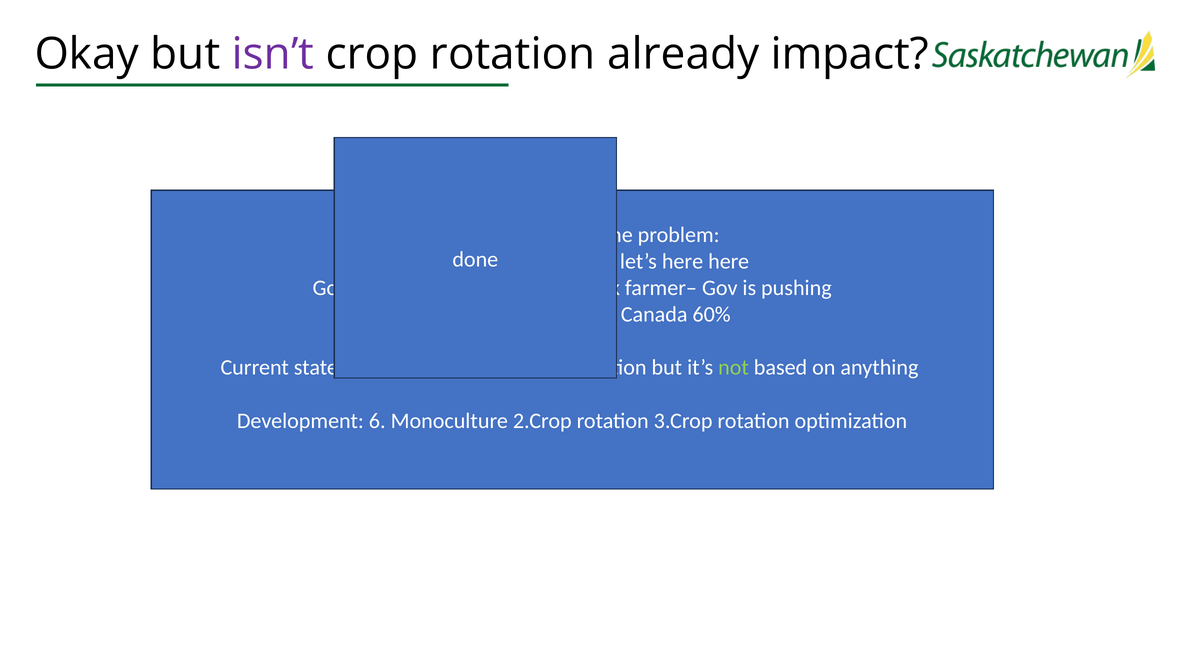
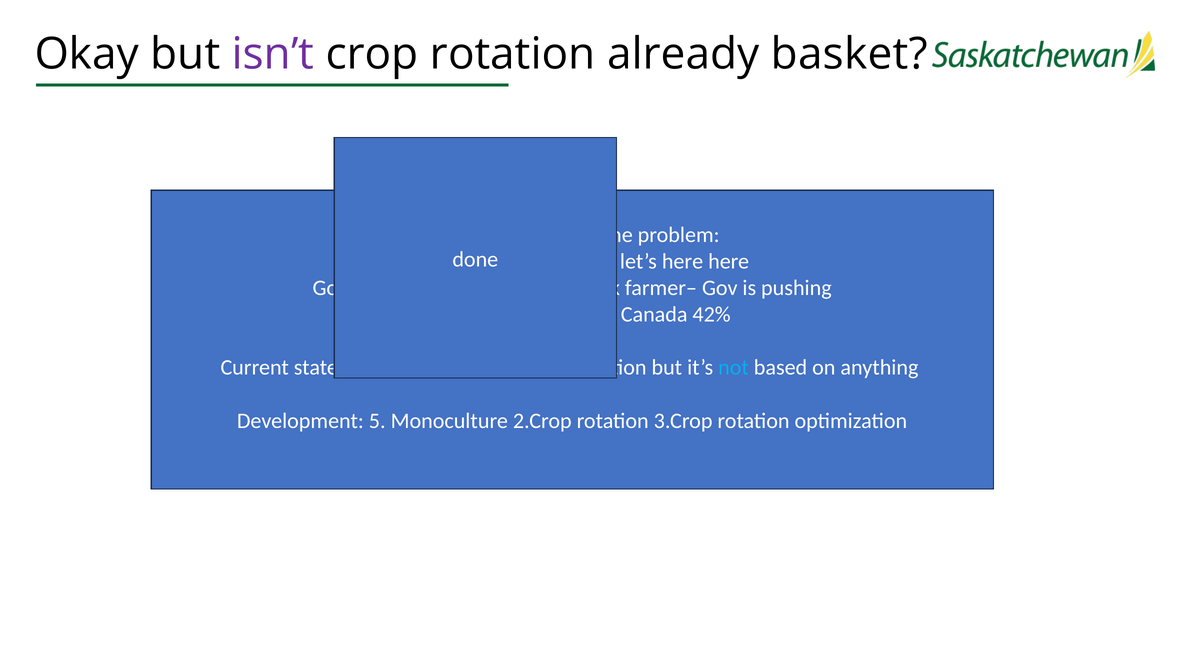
already impact: impact -> basket (849, 54)
60%: 60% -> 42% (712, 315)
not colour: light green -> light blue (733, 368)
6: 6 -> 5 (377, 421)
